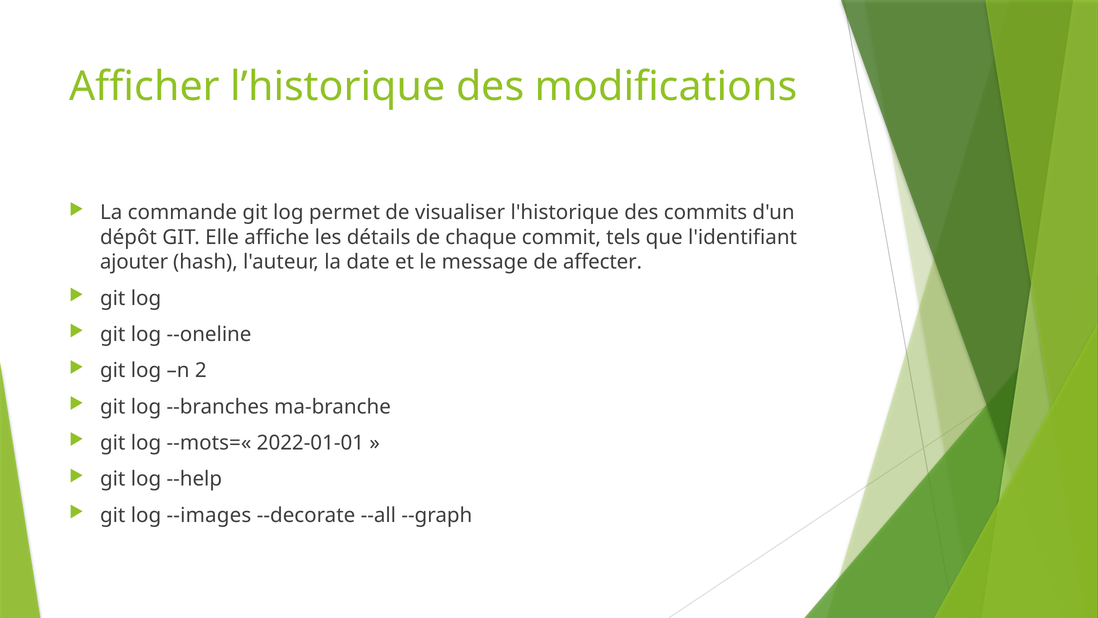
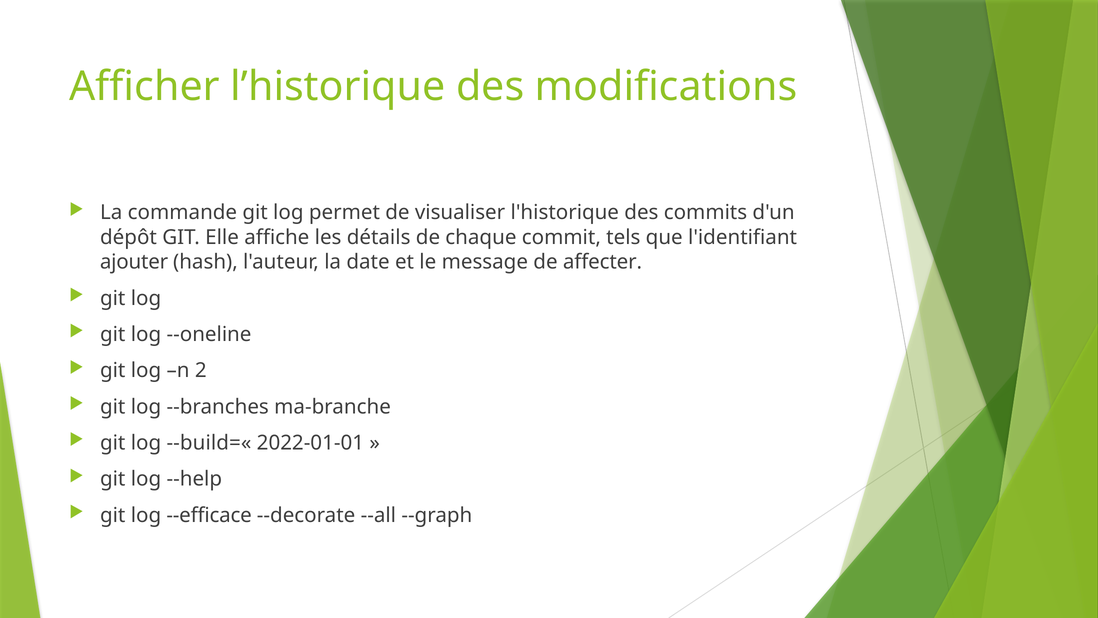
--mots=«: --mots=« -> --build=« (209, 443)
--images: --images -> --efficace (209, 515)
